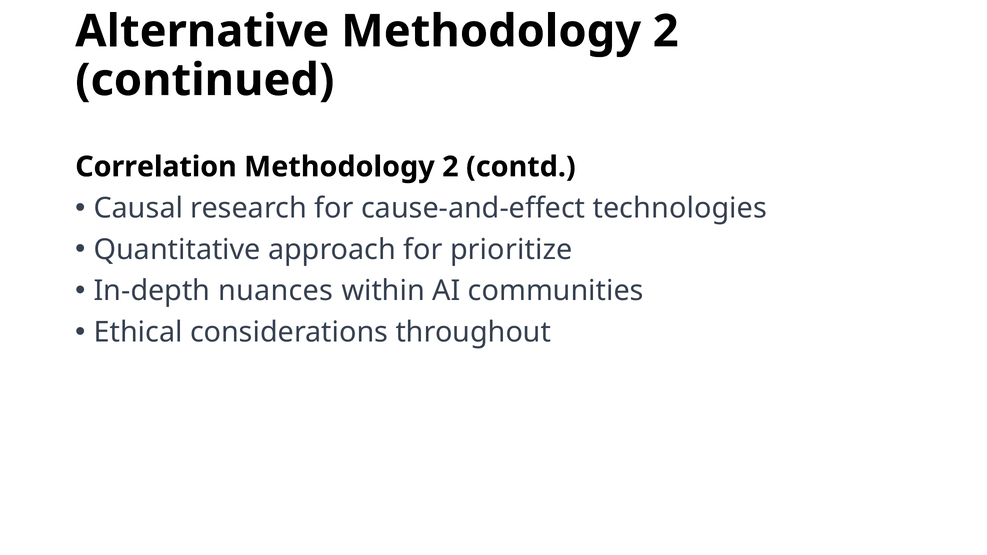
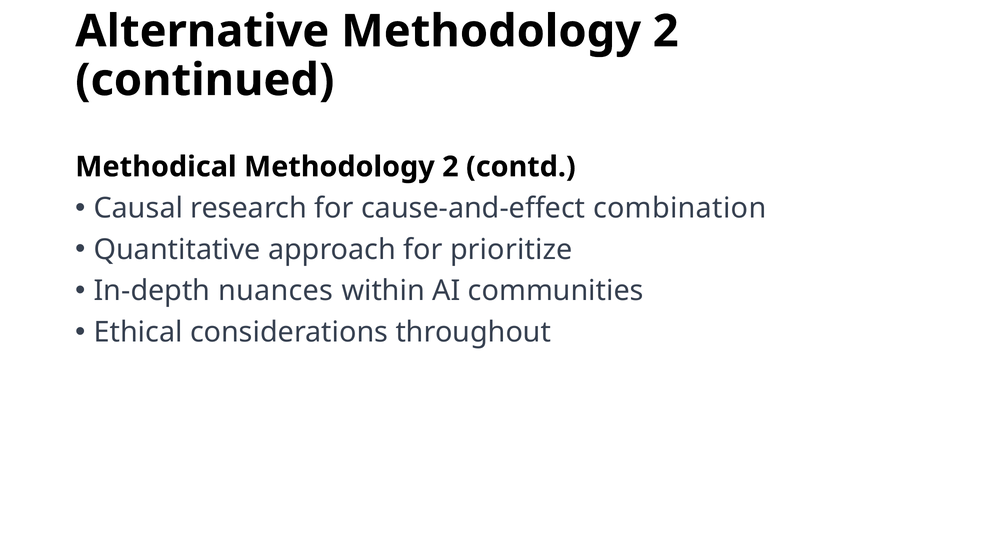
Correlation: Correlation -> Methodical (156, 167)
technologies: technologies -> combination (680, 208)
